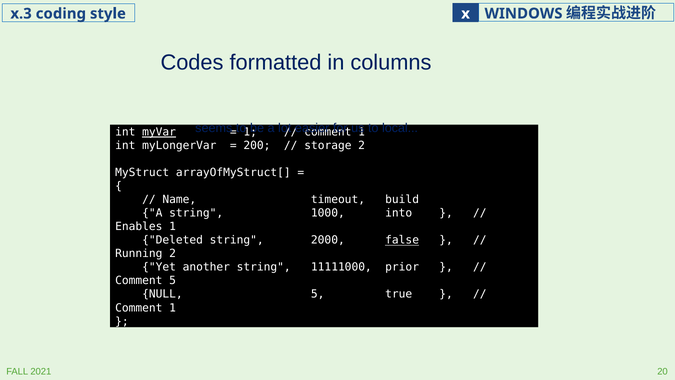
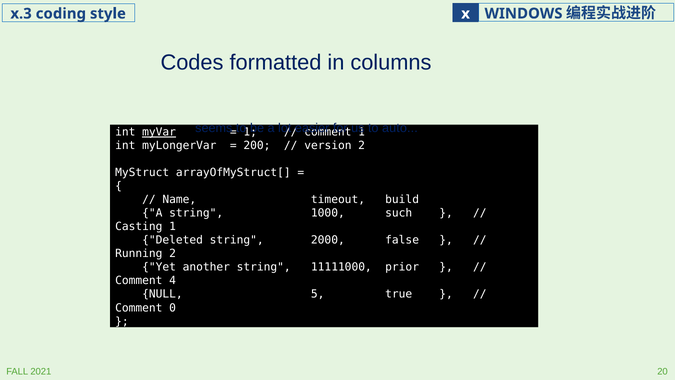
local: local -> auto (400, 128)
storage: storage -> version (328, 146)
into: into -> such (399, 213)
Enables: Enables -> Casting (139, 227)
false underline: present -> none (402, 240)
Comment 5: 5 -> 4 (173, 281)
1: 1 -> 0 (173, 308)
